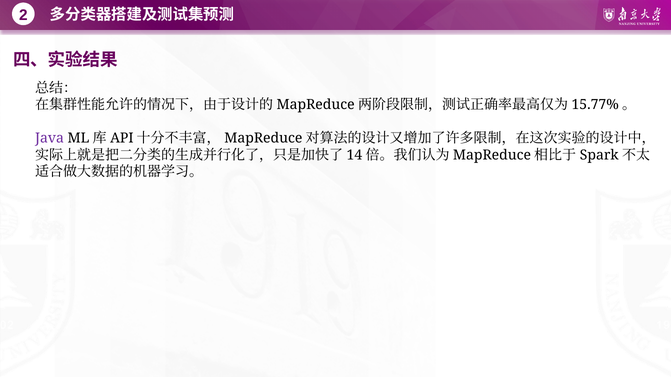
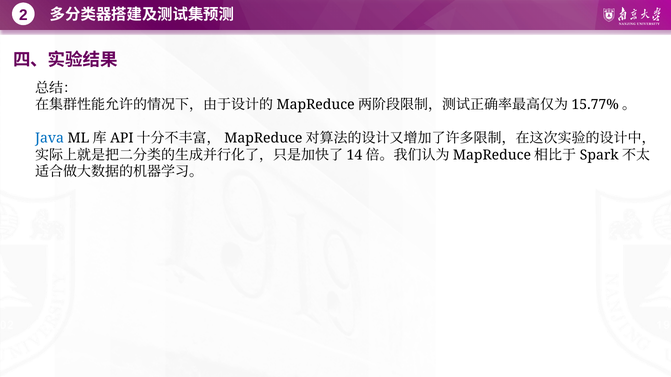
Java colour: purple -> blue (50, 138)
